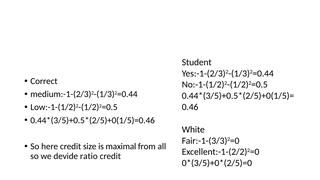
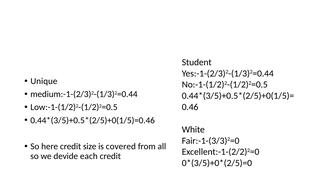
Correct: Correct -> Unique (44, 81)
maximal: maximal -> covered (121, 146)
ratio: ratio -> each (89, 156)
